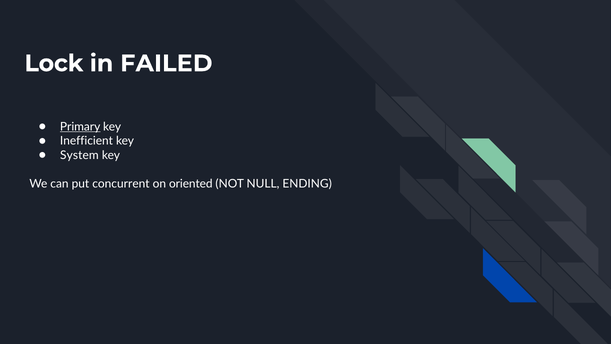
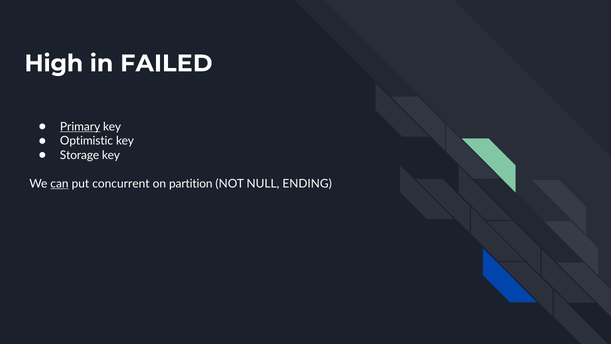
Lock: Lock -> High (54, 63)
Inefficient: Inefficient -> Optimistic (86, 141)
System: System -> Storage (80, 155)
can underline: none -> present (59, 184)
oriented: oriented -> partition (191, 184)
